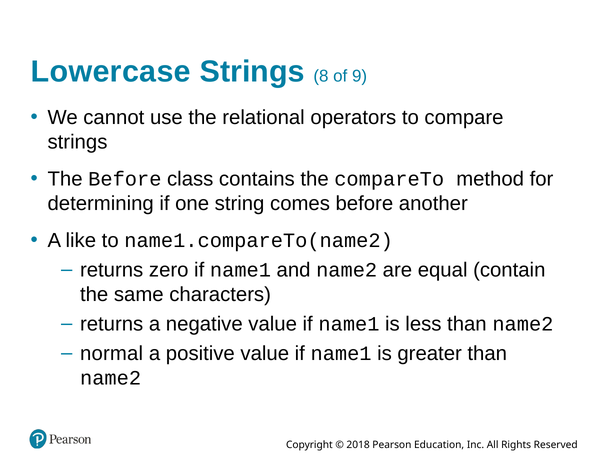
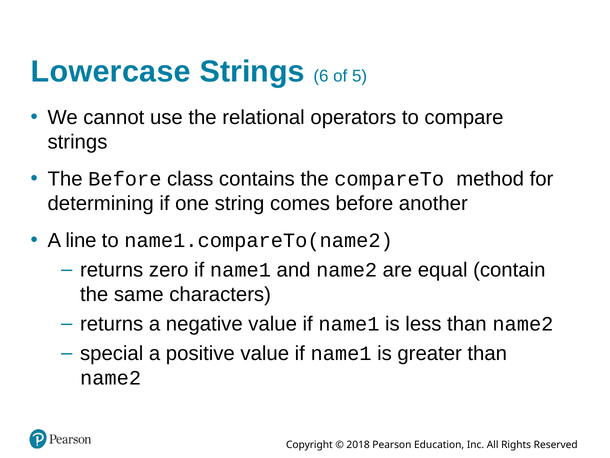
8: 8 -> 6 (321, 76)
9: 9 -> 5 (360, 76)
like: like -> line (81, 240)
normal: normal -> special (112, 353)
